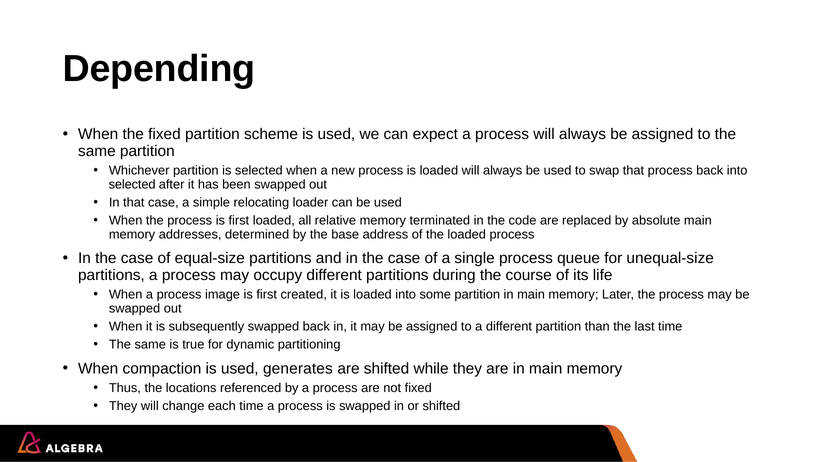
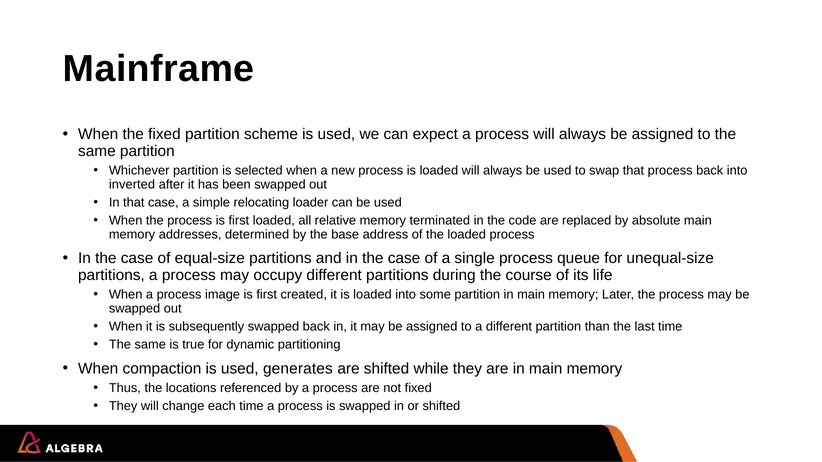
Depending: Depending -> Mainframe (159, 69)
selected: selected -> inverted (132, 184)
